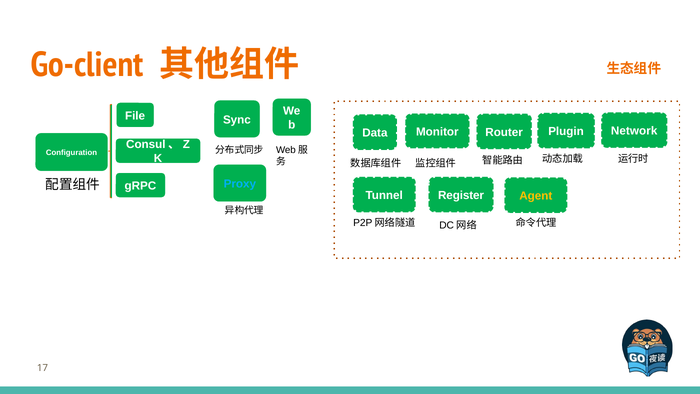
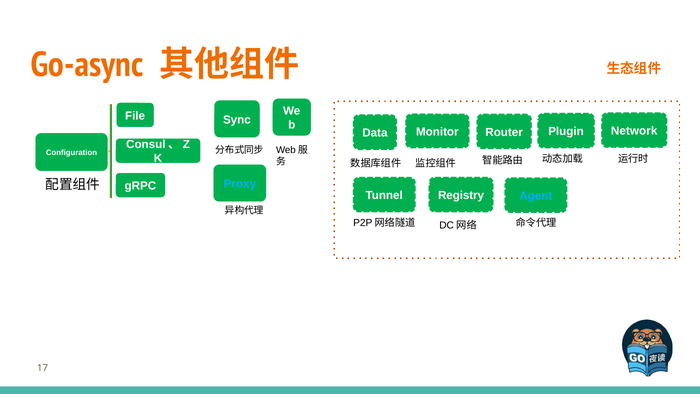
Go-client: Go-client -> Go-async (87, 65)
Register: Register -> Registry (461, 195)
Agent colour: yellow -> light blue (536, 196)
